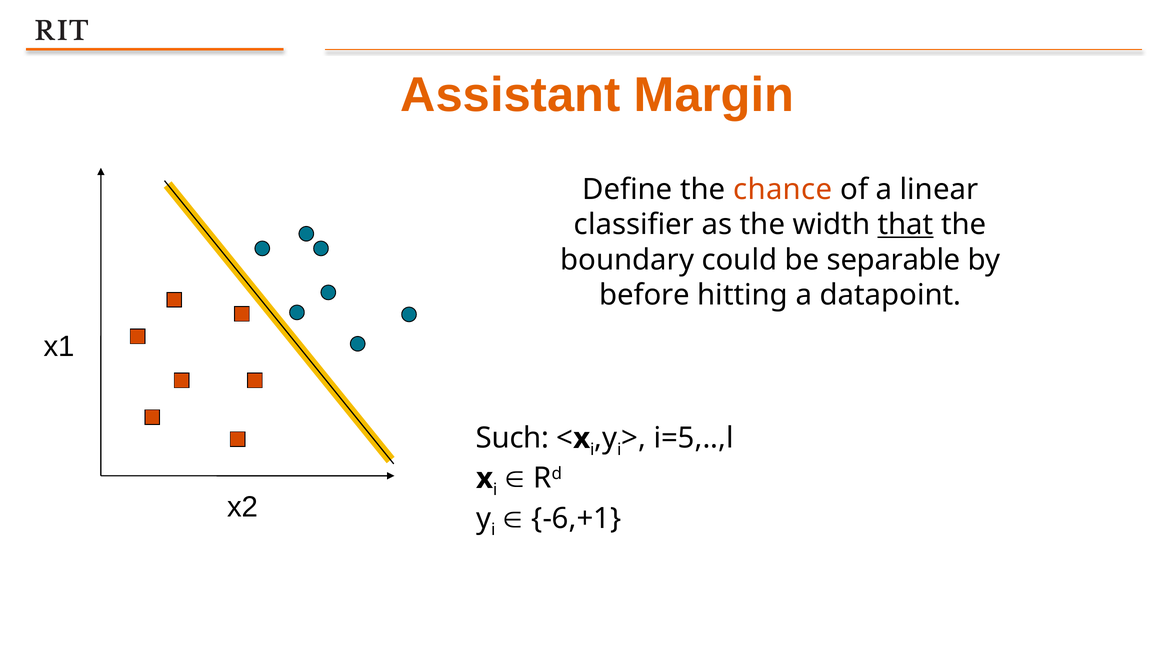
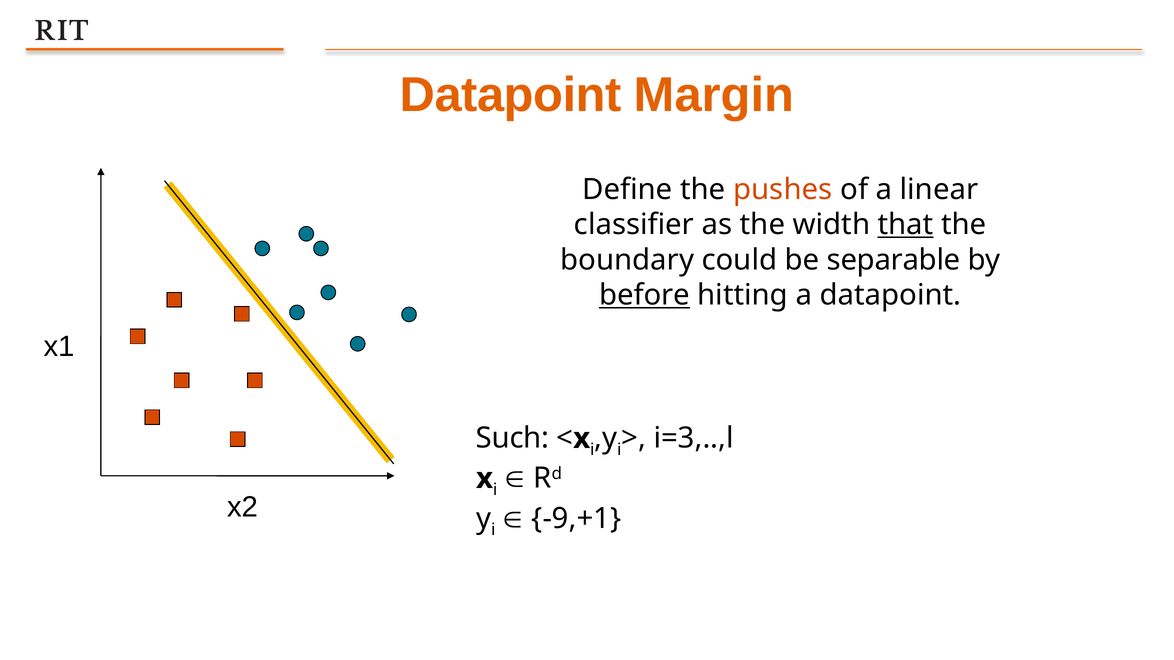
Assistant: Assistant -> Datapoint (511, 95)
chance: chance -> pushes (783, 190)
before underline: none -> present (645, 295)
i=5,..,l: i=5,..,l -> i=3,..,l (694, 438)
-6,+1: -6,+1 -> -9,+1 (576, 519)
